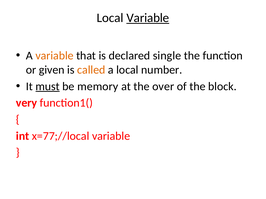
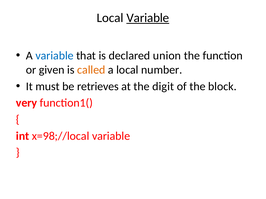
variable colour: orange -> blue (55, 56)
single: single -> union (167, 56)
must underline: present -> none (48, 87)
memory: memory -> retrieves (98, 87)
over: over -> digit (163, 87)
x=77;//local: x=77;//local -> x=98;//local (61, 136)
